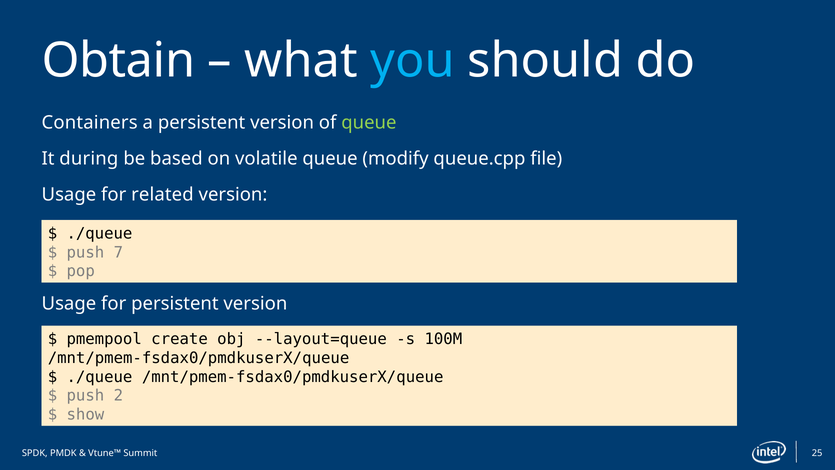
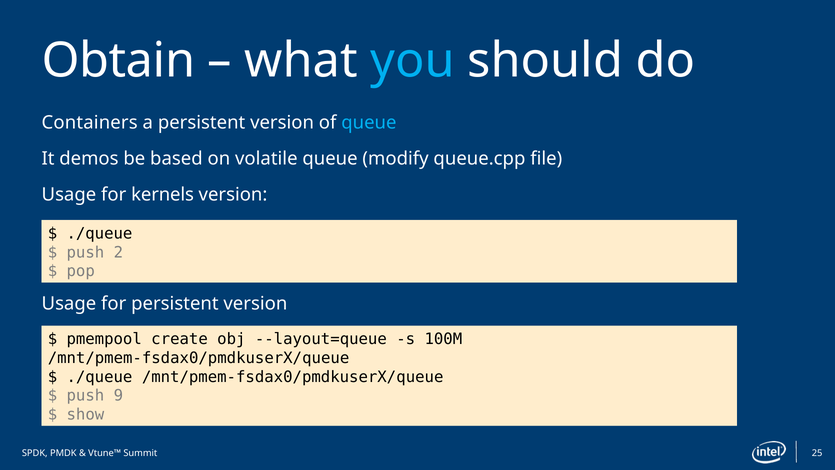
queue colour: light green -> light blue (369, 122)
during: during -> demos (89, 159)
related: related -> kernels (163, 195)
7: 7 -> 2 (118, 252)
2: 2 -> 9 (118, 395)
